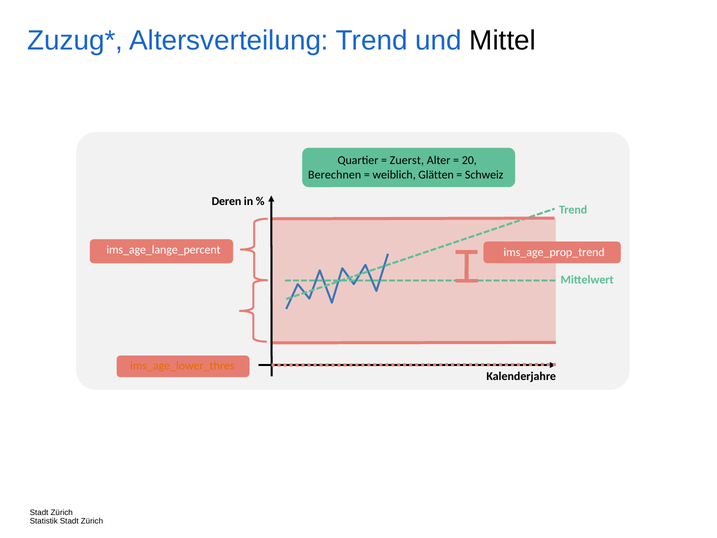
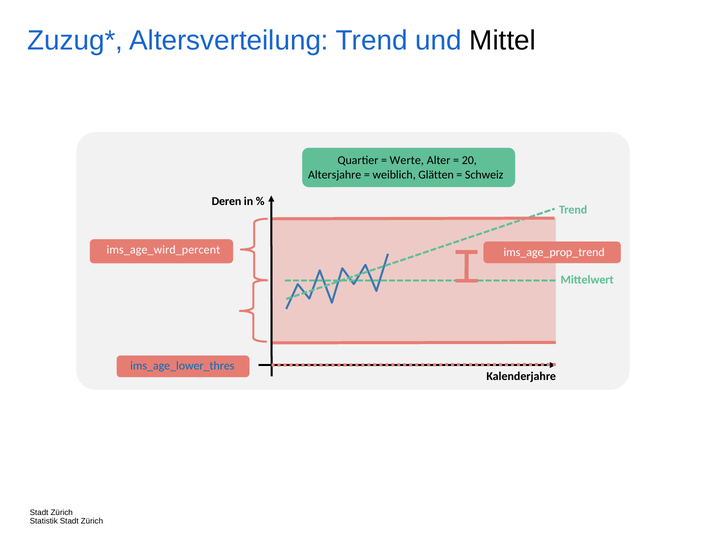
Zuerst: Zuerst -> Werte (407, 160)
Berechnen: Berechnen -> Altersjahre (335, 175)
ims_age_lange_percent: ims_age_lange_percent -> ims_age_wird_percent (163, 250)
ims_age_lower_thres colour: orange -> blue (182, 366)
